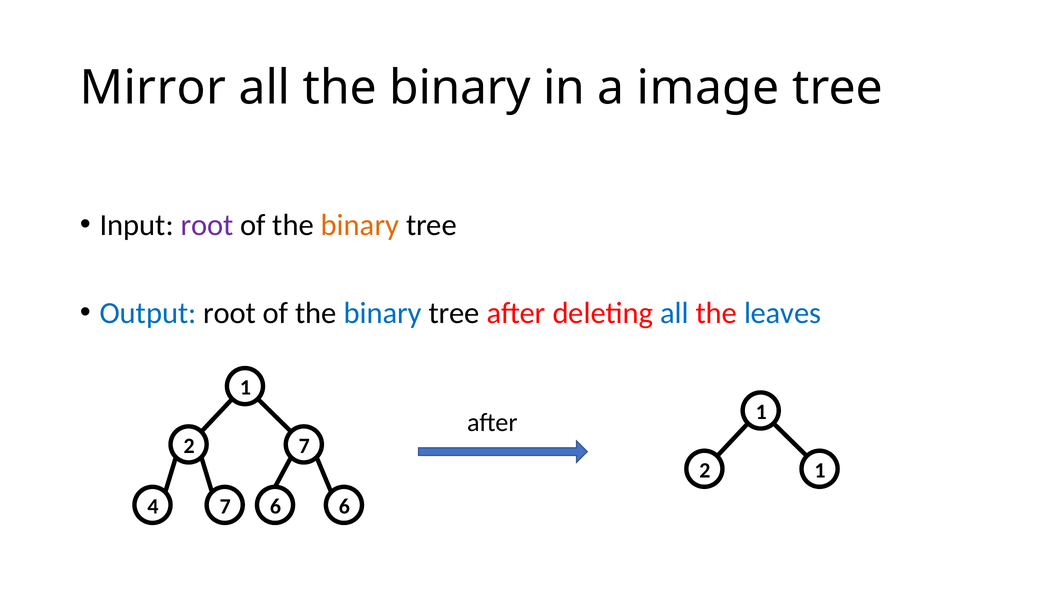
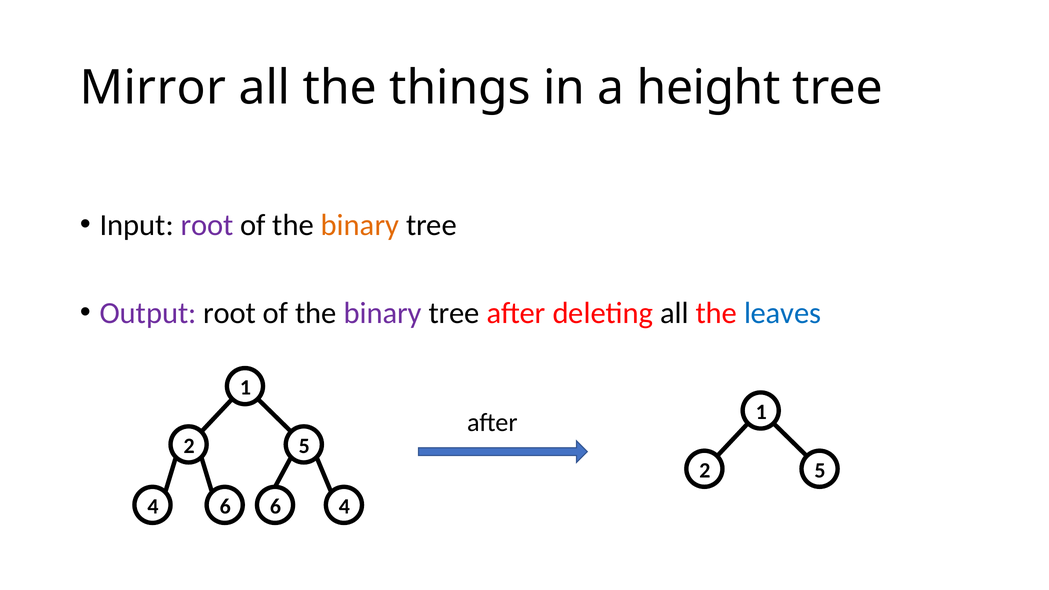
all the binary: binary -> things (460, 88)
image: image -> height (709, 88)
Output colour: blue -> purple (148, 313)
binary colour: blue -> purple (383, 313)
all colour: blue -> black (674, 313)
7: 7 -> 5 (304, 446)
1: 1 -> 5 (820, 470)
4 7: 7 -> 6 (225, 506)
6 6: 6 -> 4 (344, 506)
